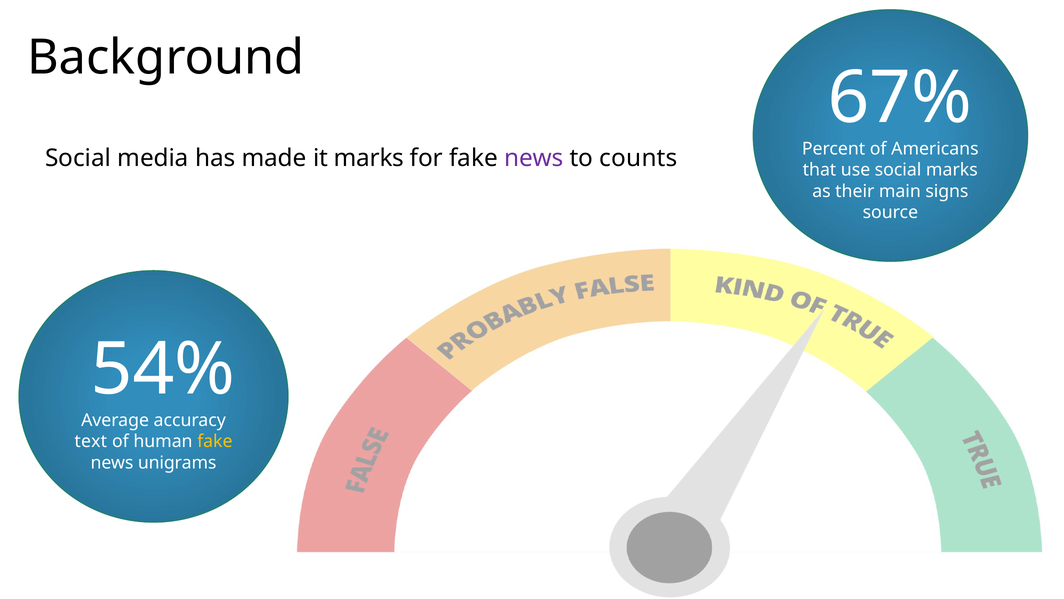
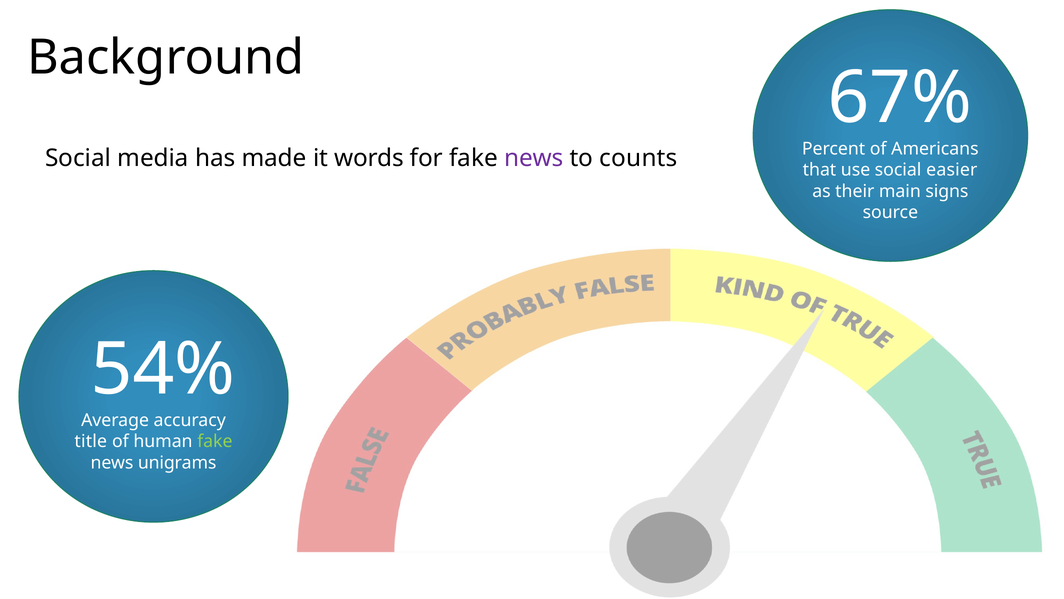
it marks: marks -> words (369, 158)
social marks: marks -> easier (952, 170)
text: text -> title (91, 441)
fake colour: yellow -> light green (215, 441)
